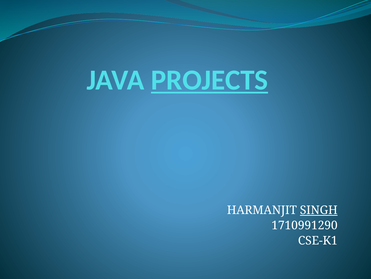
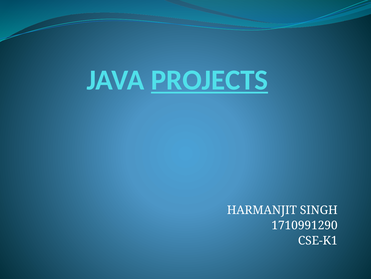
SINGH underline: present -> none (319, 210)
